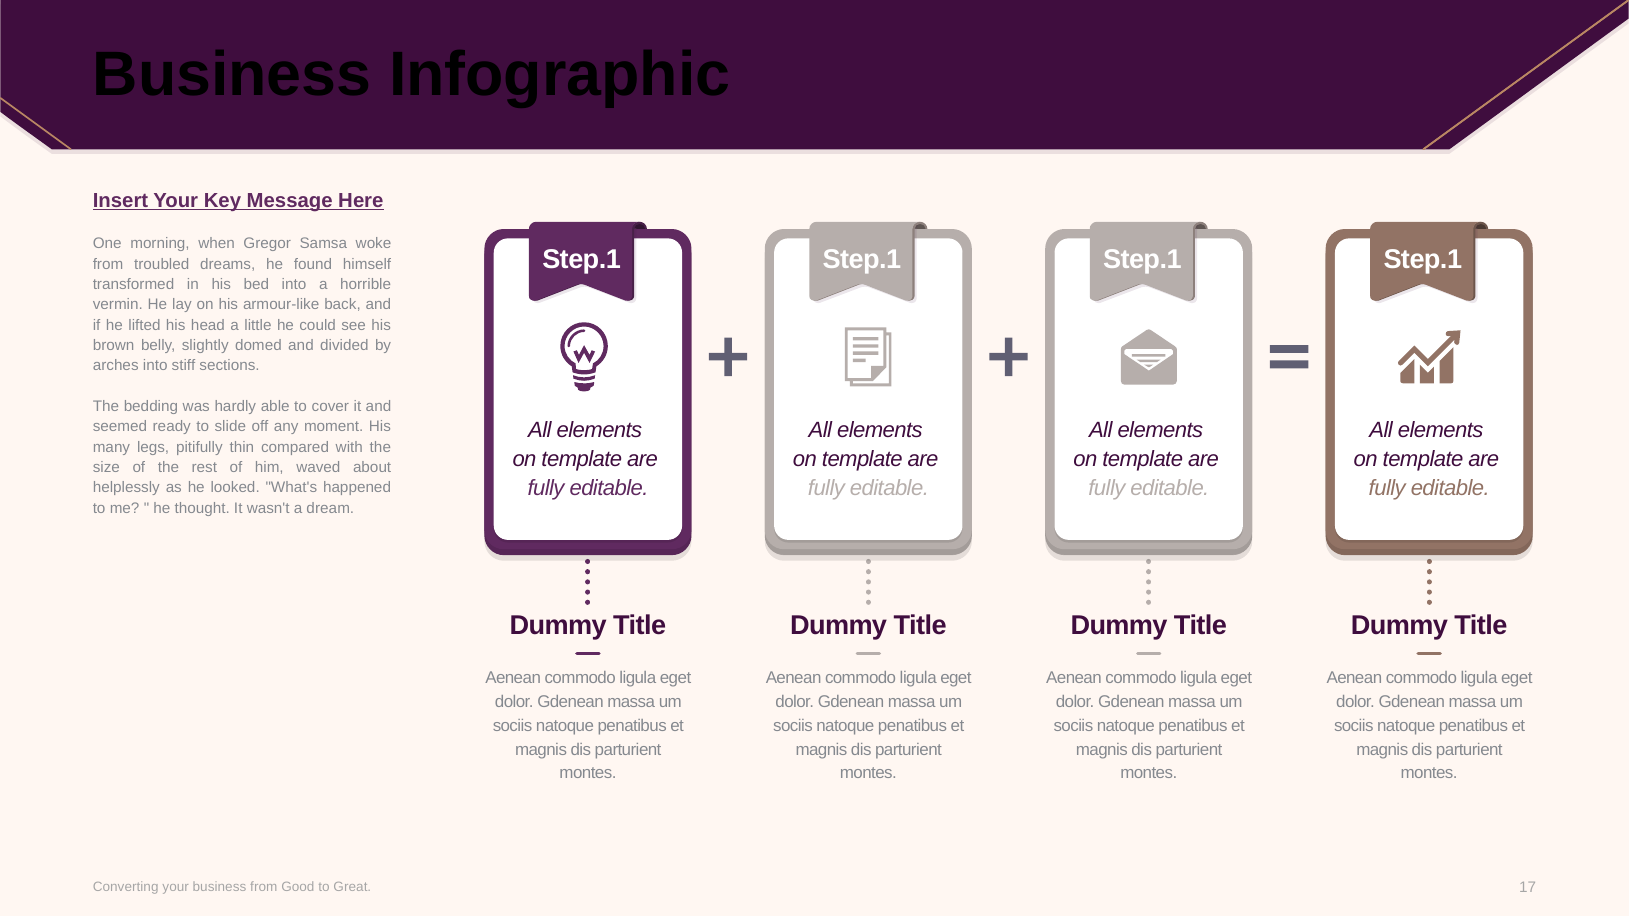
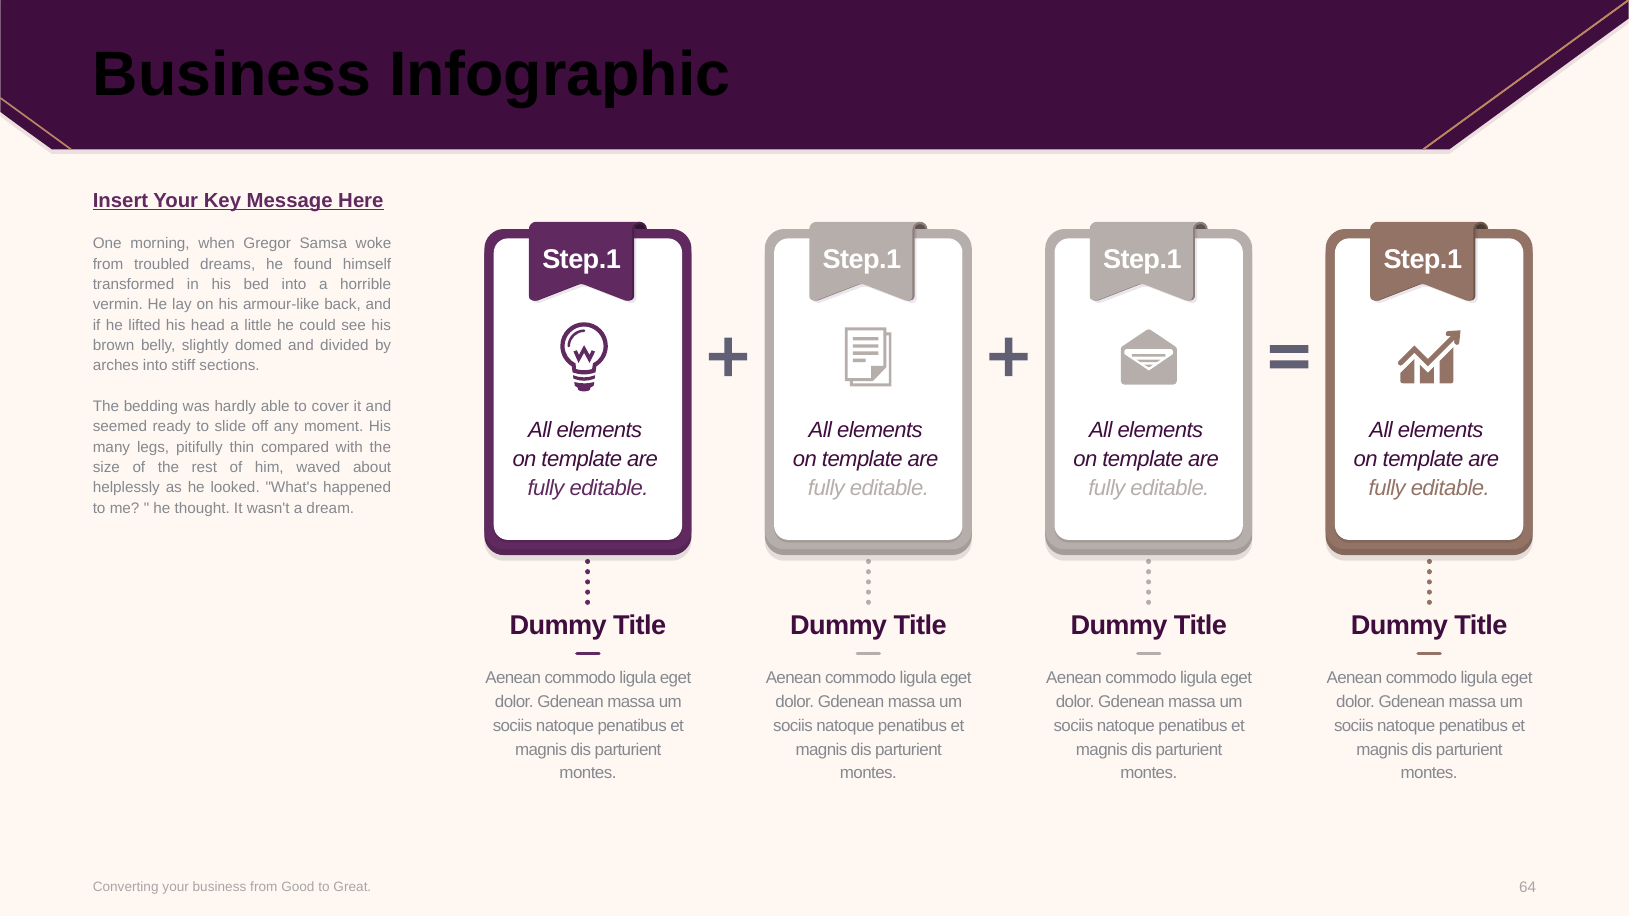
17: 17 -> 64 (1528, 888)
